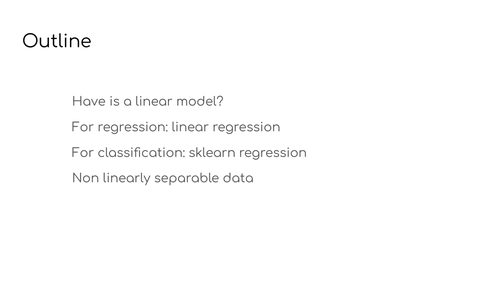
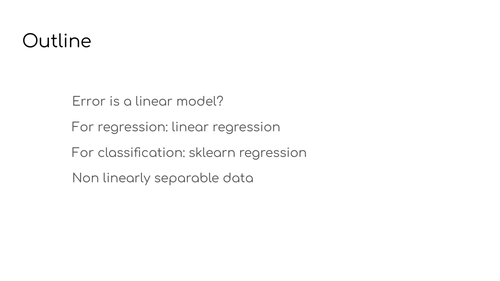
Have: Have -> Error (89, 102)
